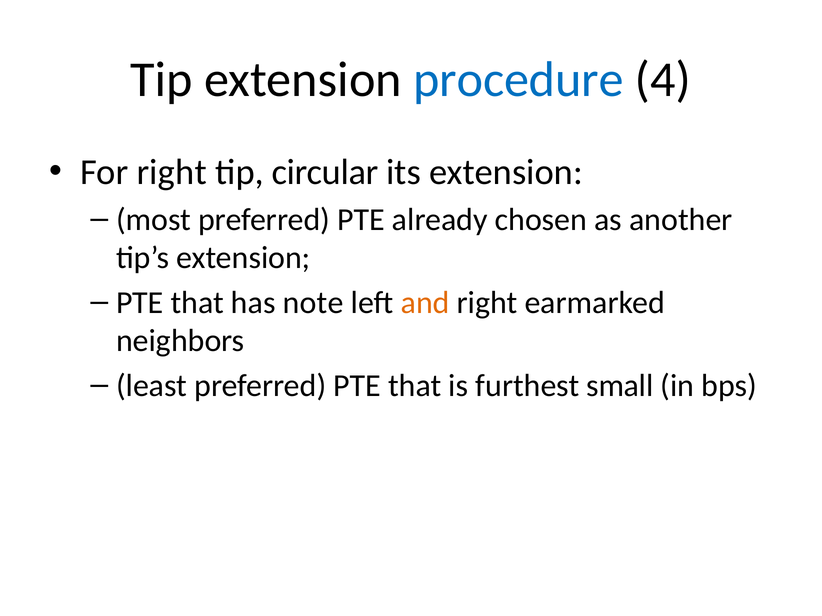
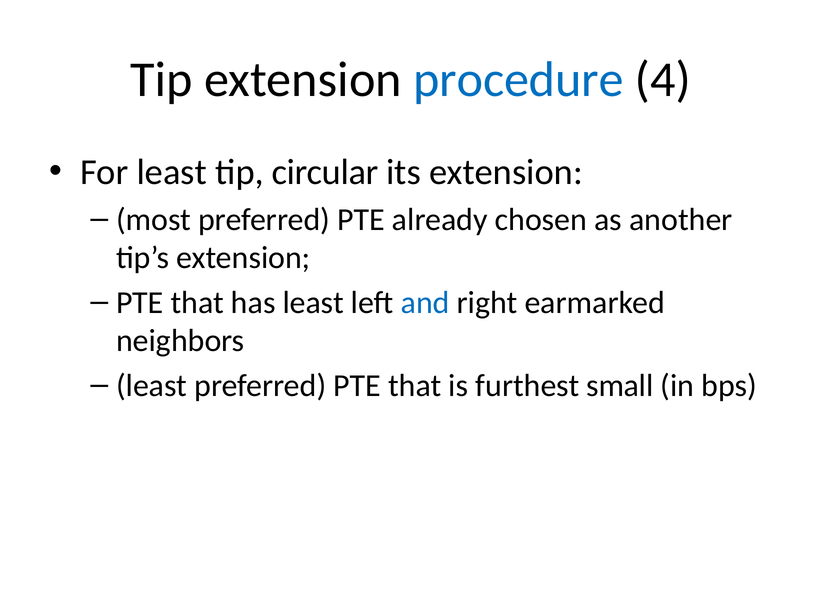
For right: right -> least (172, 172)
has note: note -> least (313, 303)
and colour: orange -> blue (425, 303)
